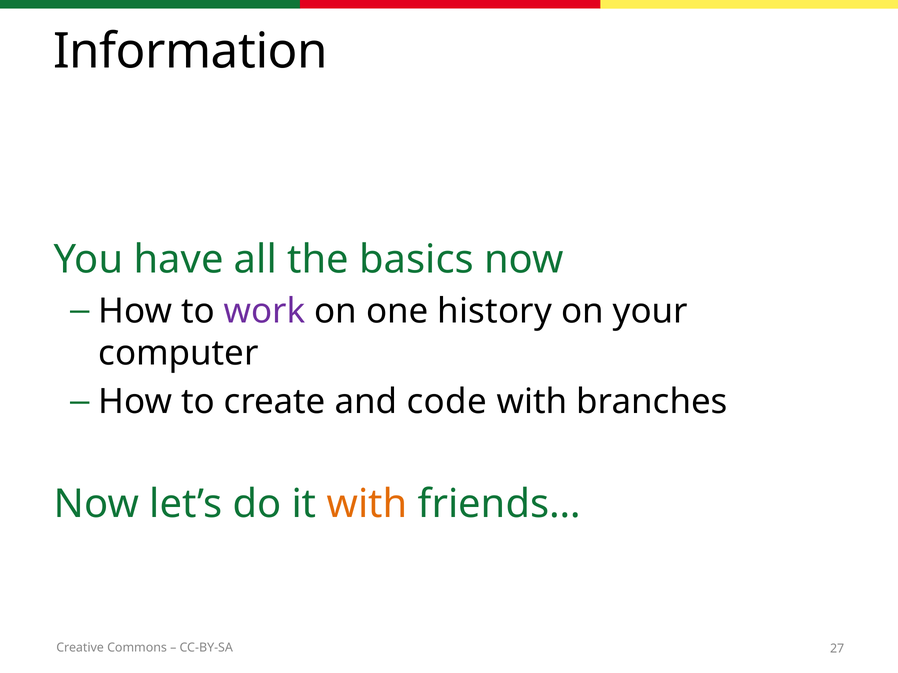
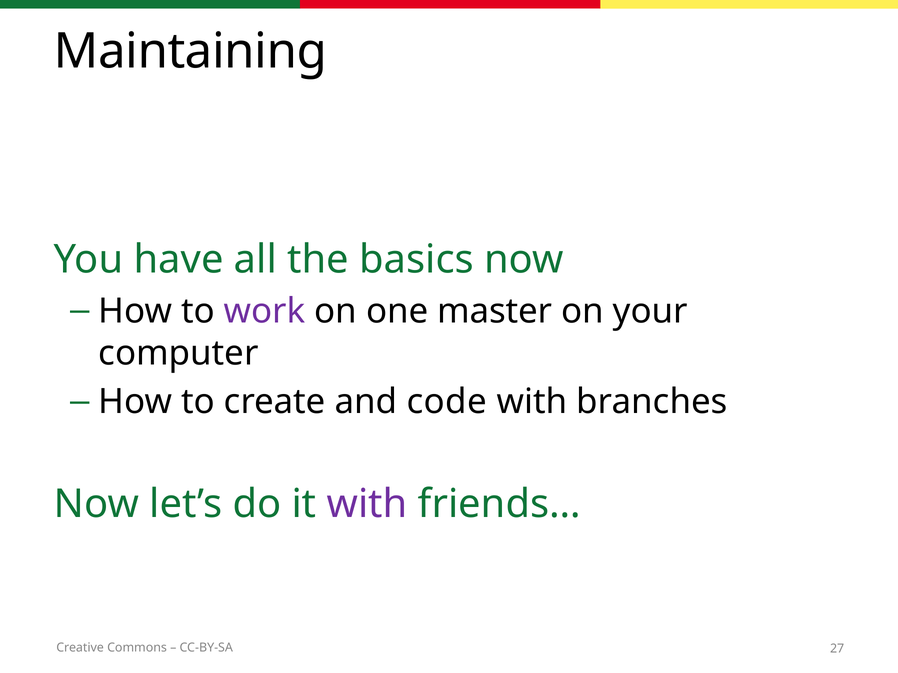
Information: Information -> Maintaining (190, 52)
history: history -> master (495, 311)
with colour: orange -> purple (367, 504)
